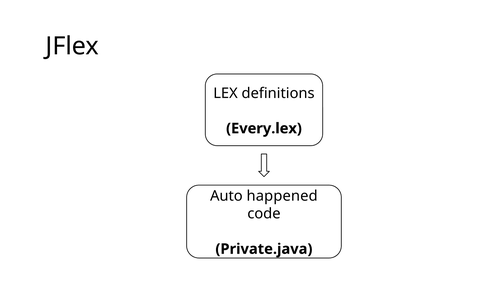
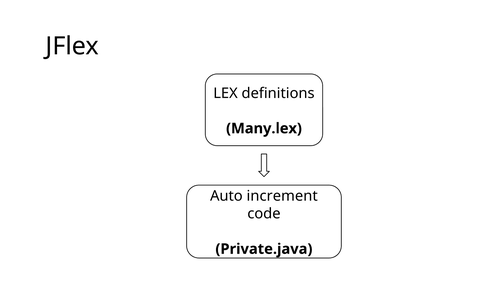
Every.lex: Every.lex -> Many.lex (264, 129)
happened: happened -> increment (282, 196)
